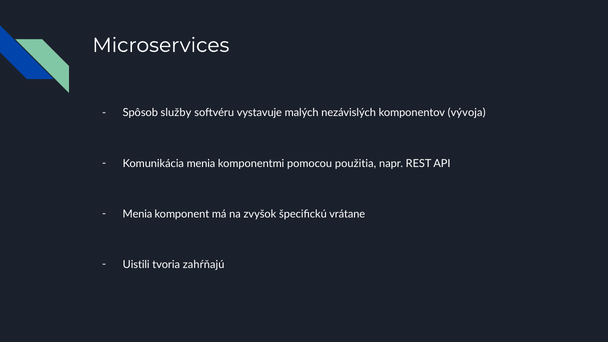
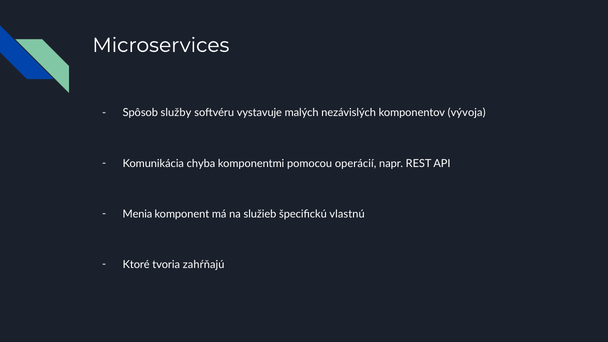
Komunikácia menia: menia -> chyba (201, 163)
použitia: použitia -> operácií (356, 163)
zvyšok: zvyšok -> služieb (260, 214)
vrátane: vrátane -> vlastnú (347, 214)
Uistili: Uistili -> Ktoré (136, 264)
